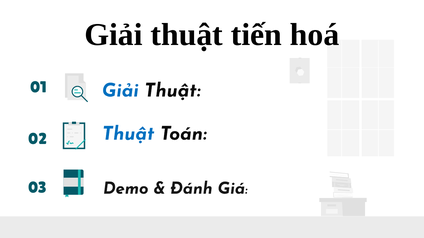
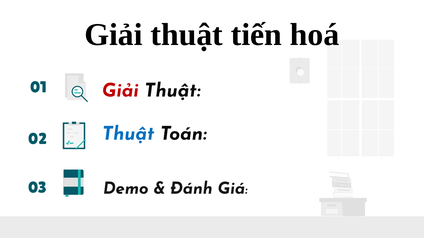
Giải colour: blue -> red (120, 91)
